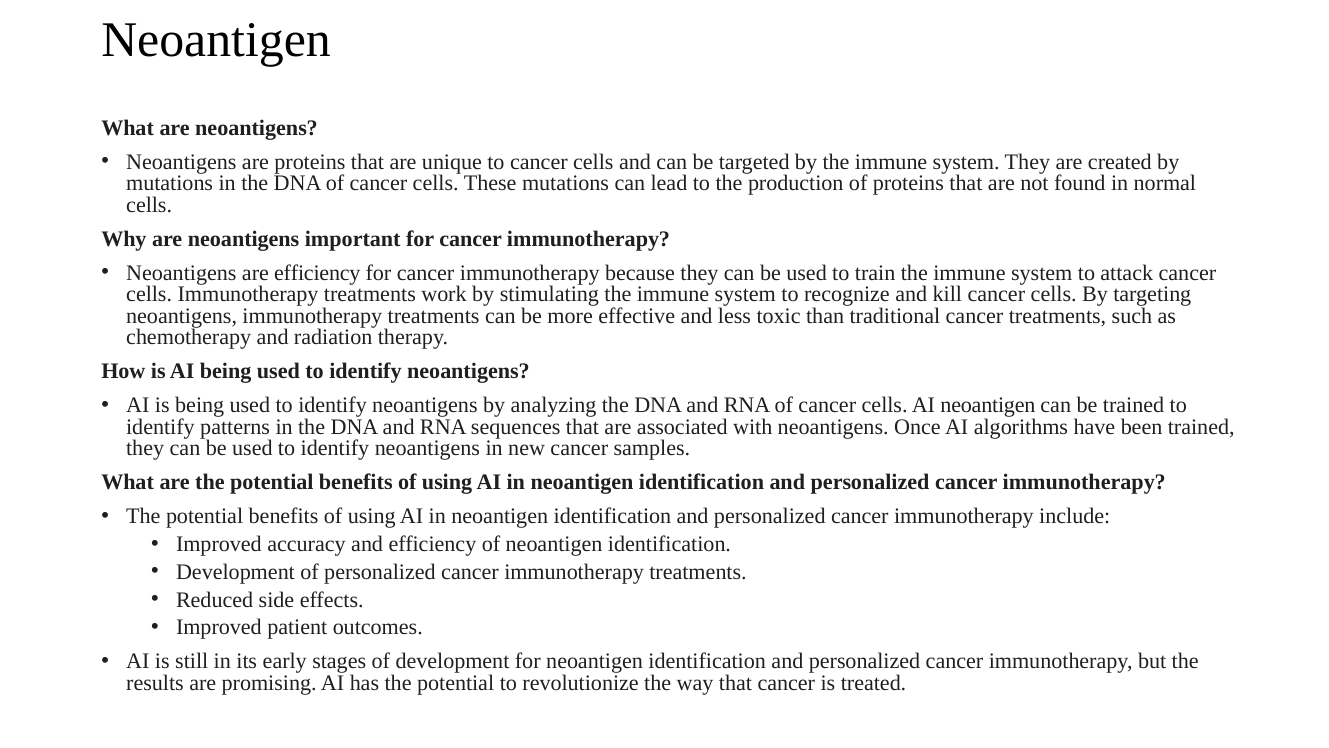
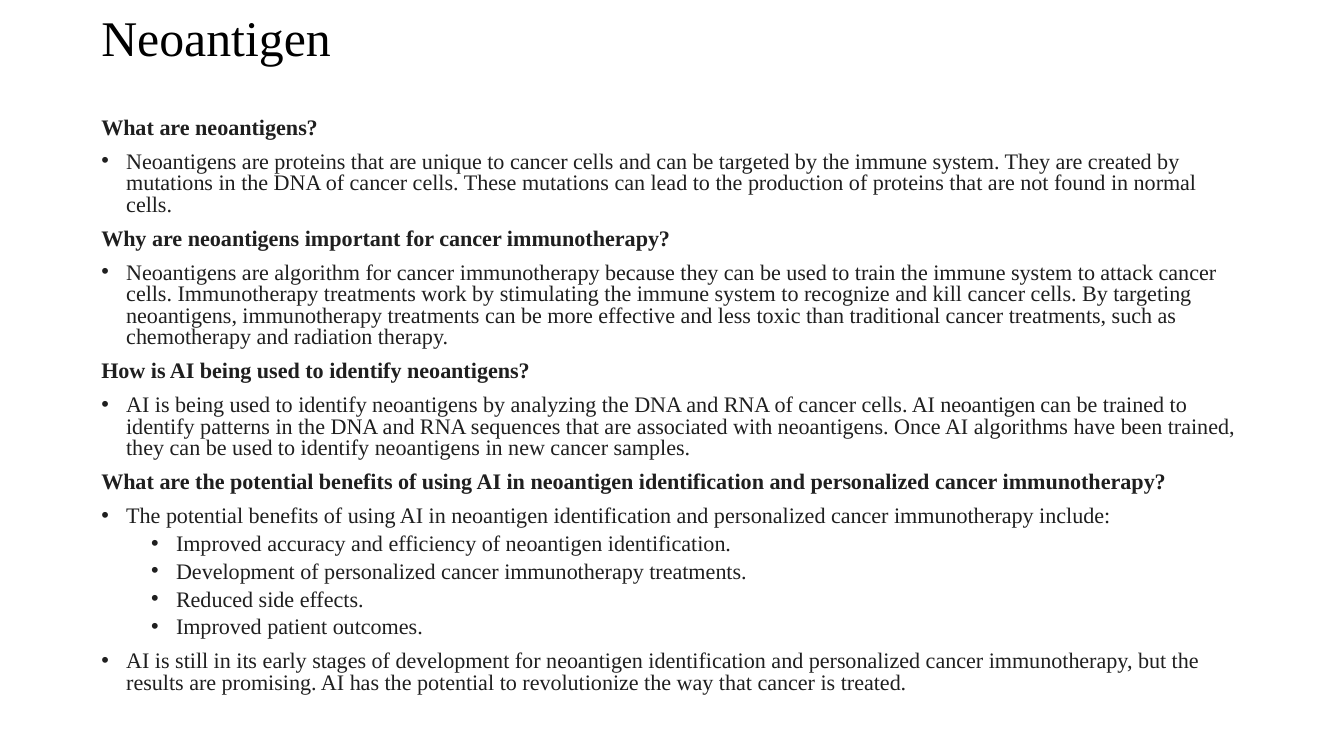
are efficiency: efficiency -> algorithm (317, 273)
